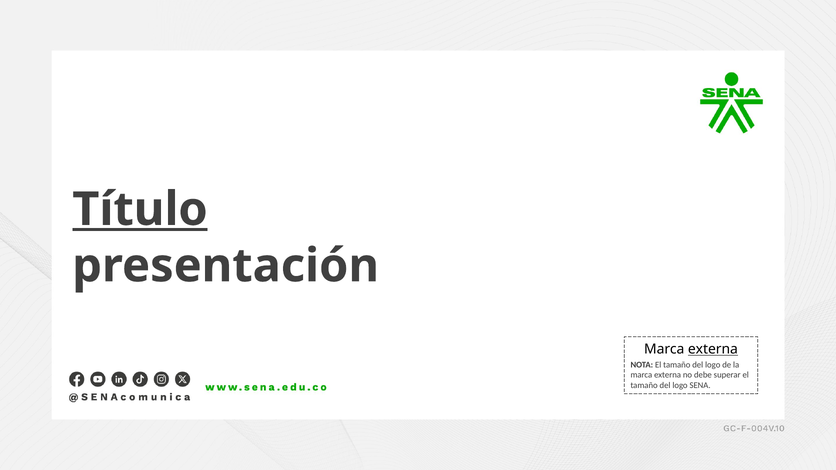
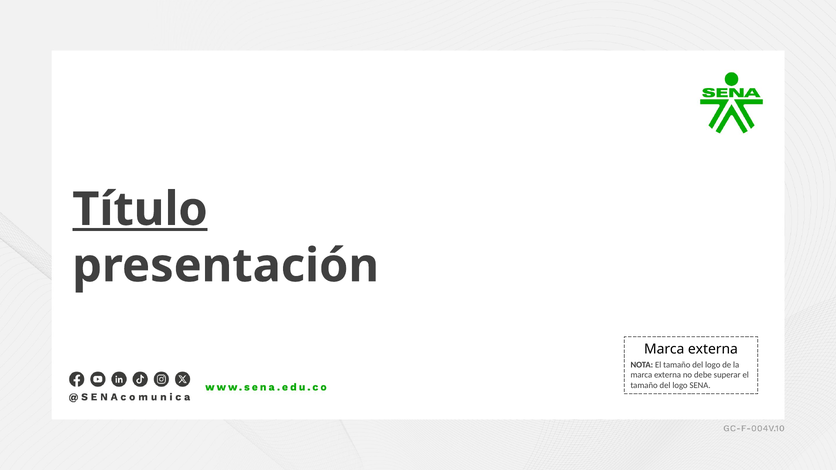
externa underline: present -> none (713, 349)
